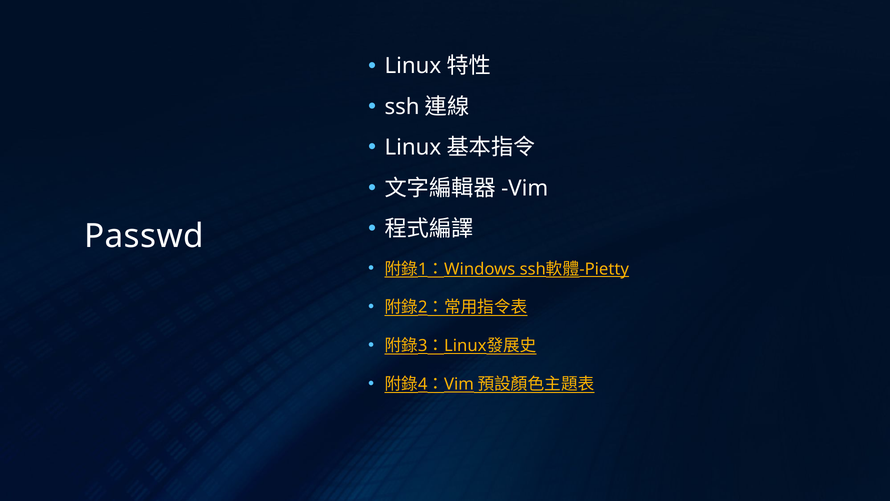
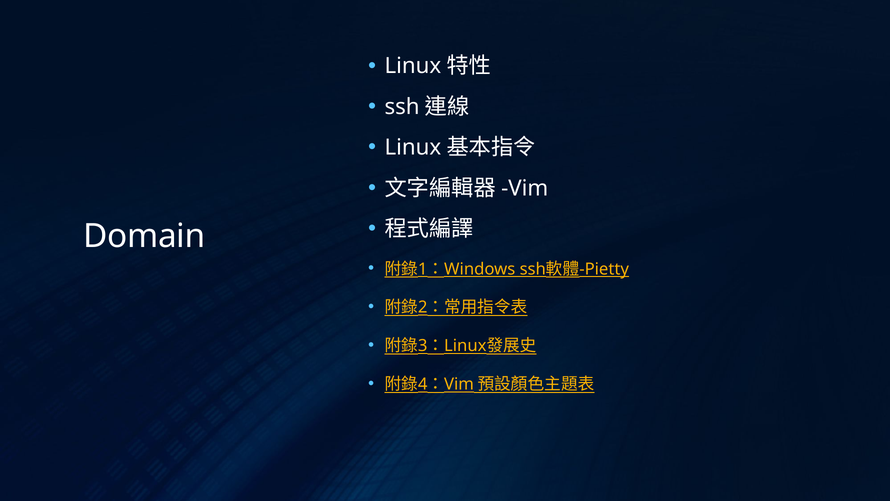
Passwd: Passwd -> Domain (144, 236)
